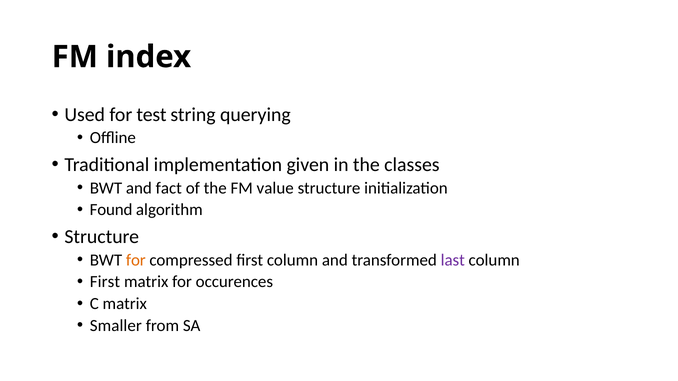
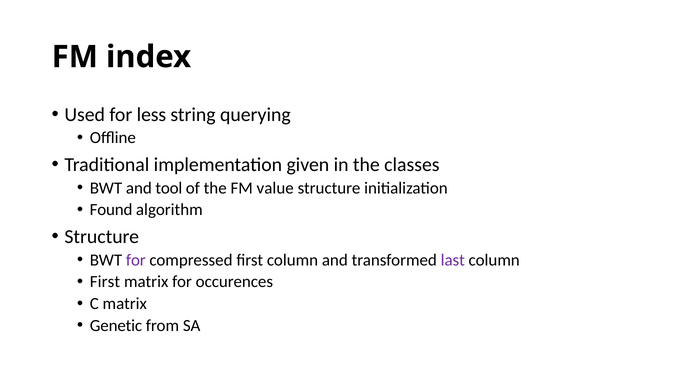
test: test -> less (151, 115)
fact: fact -> tool (169, 188)
for colour: orange -> purple (136, 260)
Smaller: Smaller -> Genetic (116, 326)
